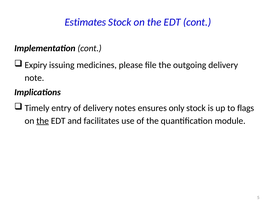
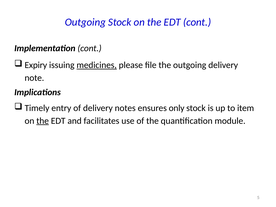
Estimates: Estimates -> Outgoing (85, 22)
medicines underline: none -> present (97, 65)
flags: flags -> item (246, 108)
